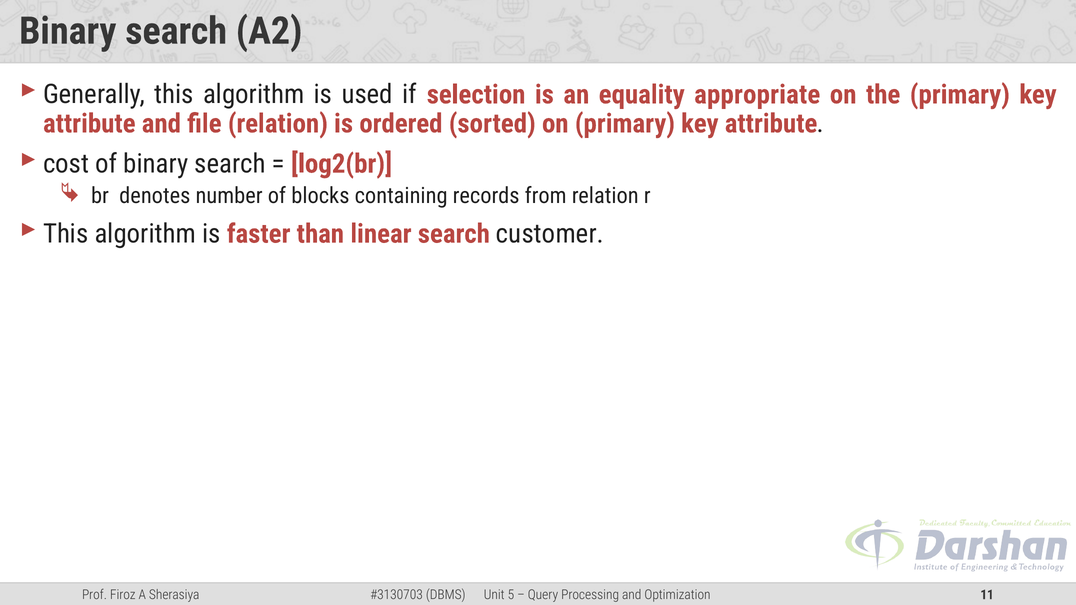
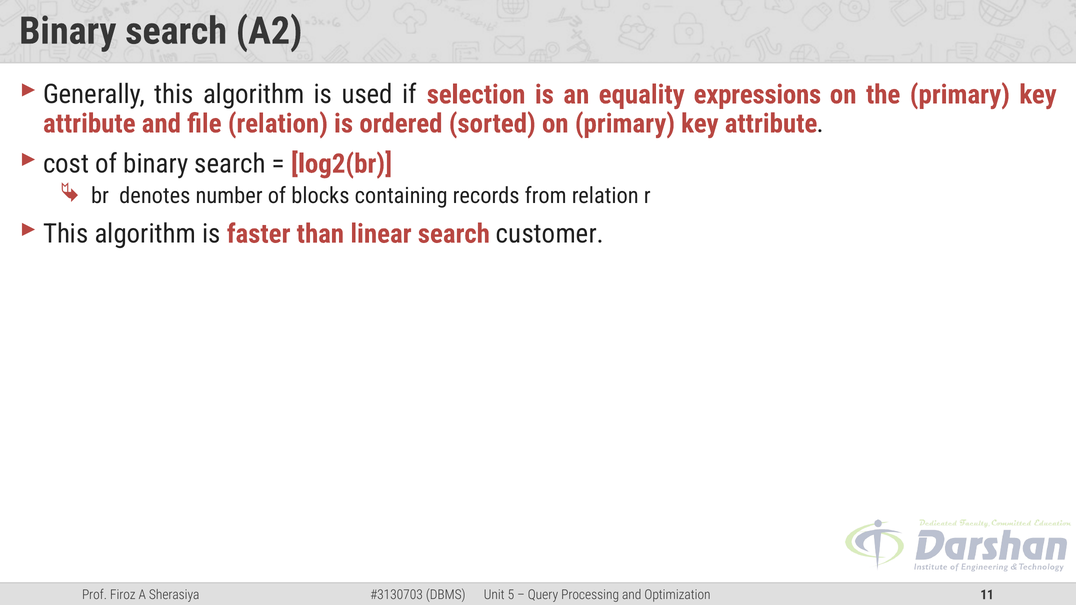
appropriate: appropriate -> expressions (757, 95)
